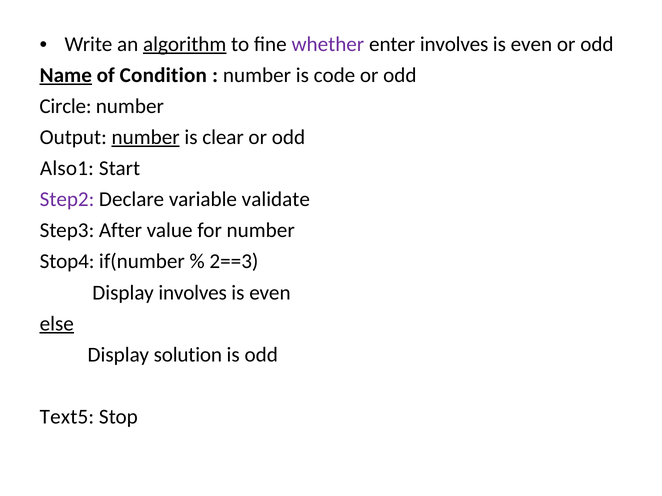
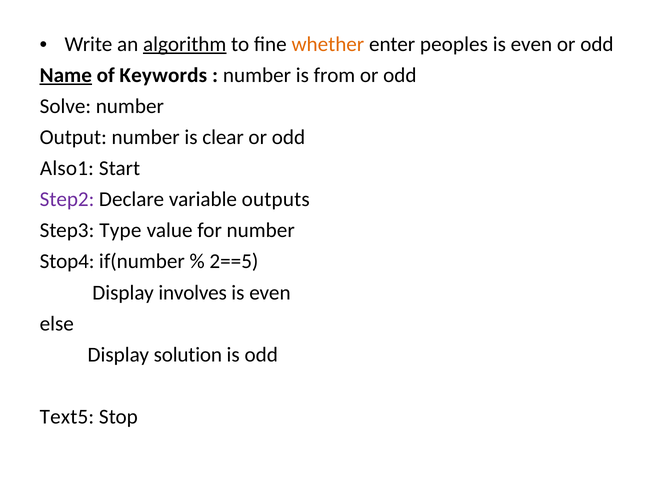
whether colour: purple -> orange (328, 44)
enter involves: involves -> peoples (454, 44)
Condition: Condition -> Keywords (163, 75)
code: code -> from (334, 75)
Circle: Circle -> Solve (65, 106)
number underline: present -> none (146, 137)
validate: validate -> outputs (276, 200)
After: After -> Type (120, 231)
2==3: 2==3 -> 2==5 (234, 262)
else underline: present -> none (57, 324)
